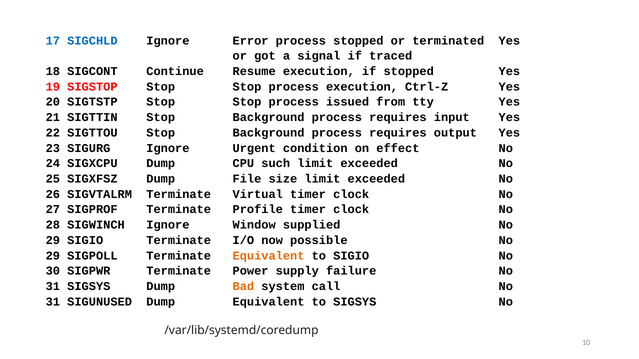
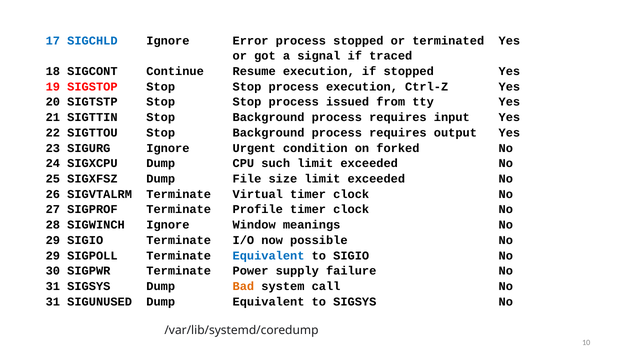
effect: effect -> forked (398, 148)
supplied: supplied -> meanings (312, 225)
Equivalent colour: orange -> blue (269, 256)
